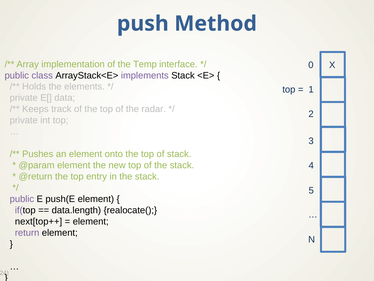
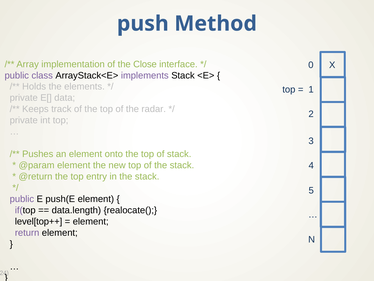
Temp: Temp -> Close (145, 64)
next[top++: next[top++ -> level[top++ (39, 221)
